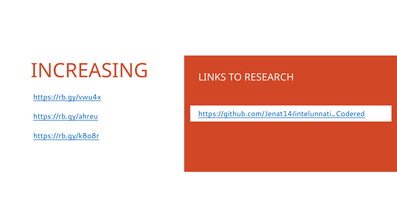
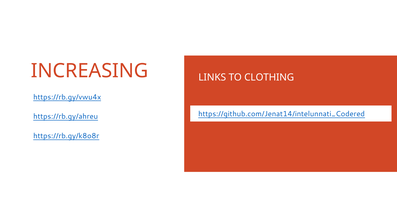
RESEARCH: RESEARCH -> CLOTHING (269, 77)
